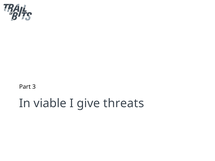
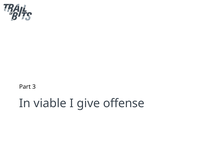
threats: threats -> offense (124, 103)
